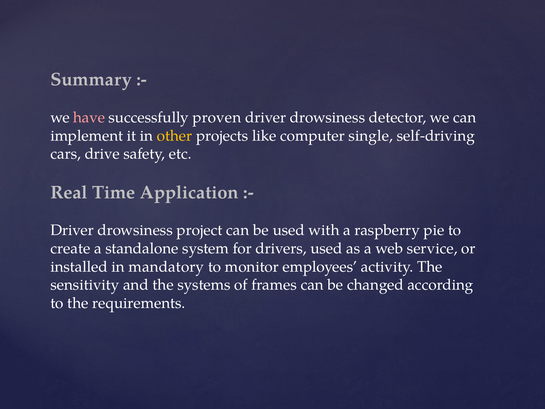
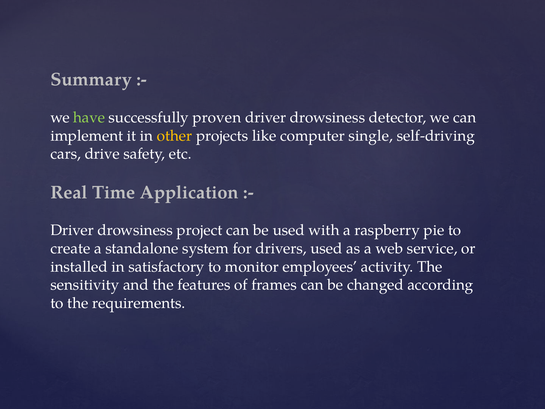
have colour: pink -> light green (89, 118)
mandatory: mandatory -> satisfactory (166, 267)
systems: systems -> features (204, 285)
